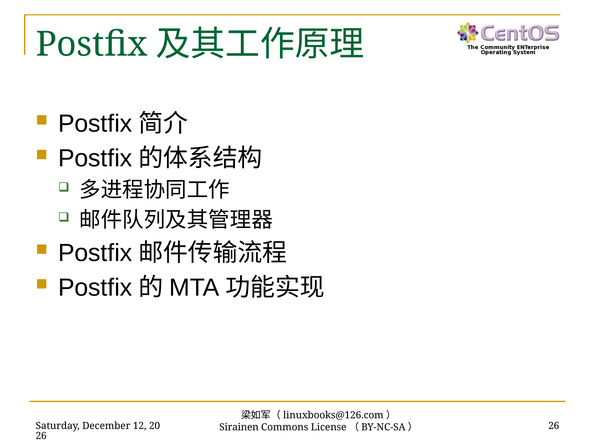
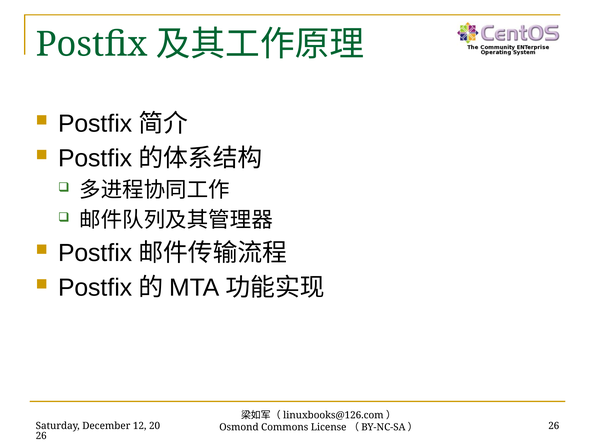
Sirainen: Sirainen -> Osmond (239, 427)
